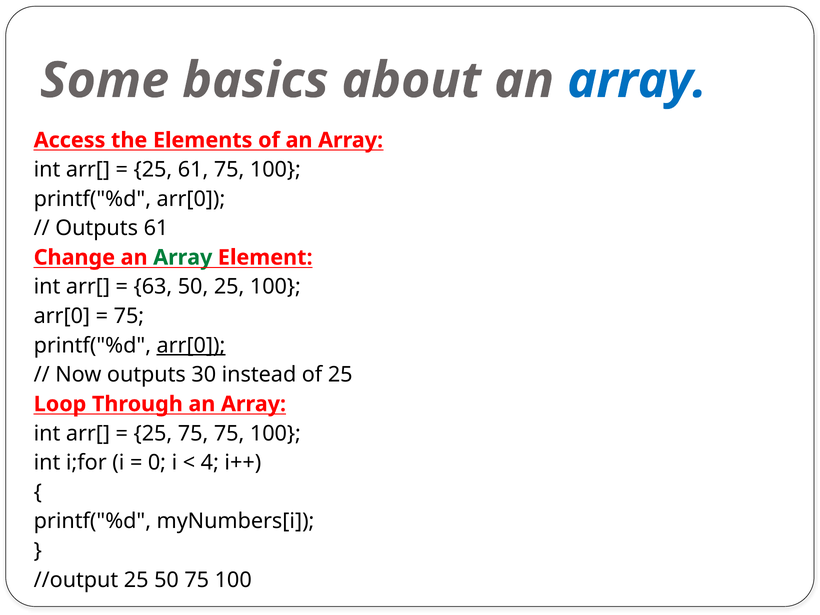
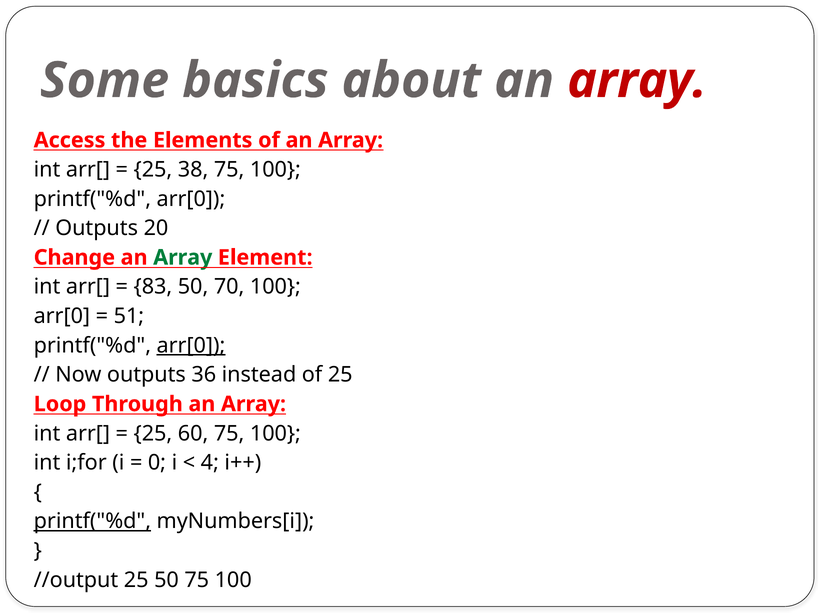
array colour: blue -> red (637, 81)
25 61: 61 -> 38 (193, 170)
Outputs 61: 61 -> 20 (156, 228)
63: 63 -> 83 (153, 287)
50 25: 25 -> 70 (229, 287)
75: 75 -> 51 (129, 316)
30: 30 -> 36 (204, 375)
25 75: 75 -> 60 (193, 433)
printf("%d underline: none -> present (92, 521)
